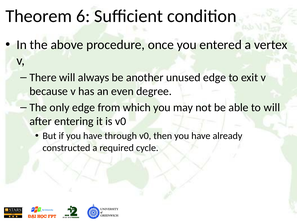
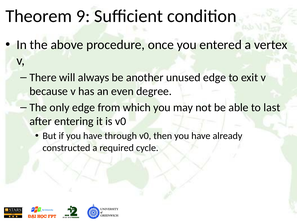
6: 6 -> 9 (83, 16)
to will: will -> last (272, 108)
